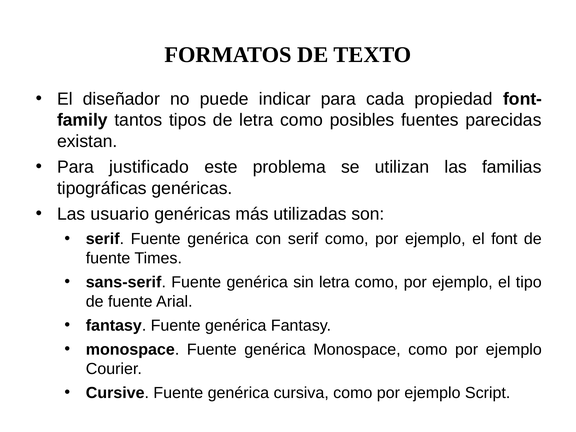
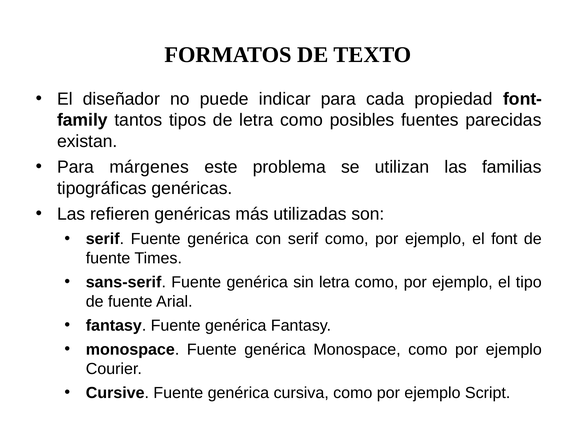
justificado: justificado -> márgenes (149, 167)
usuario: usuario -> refieren (120, 214)
